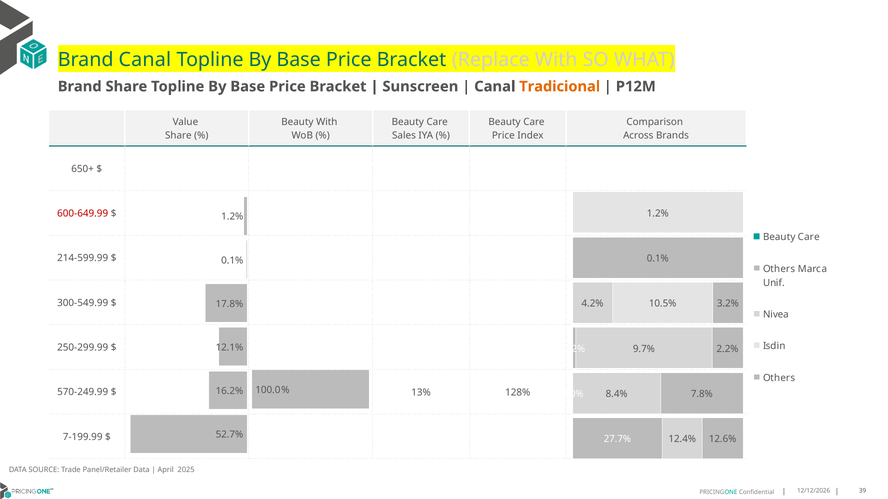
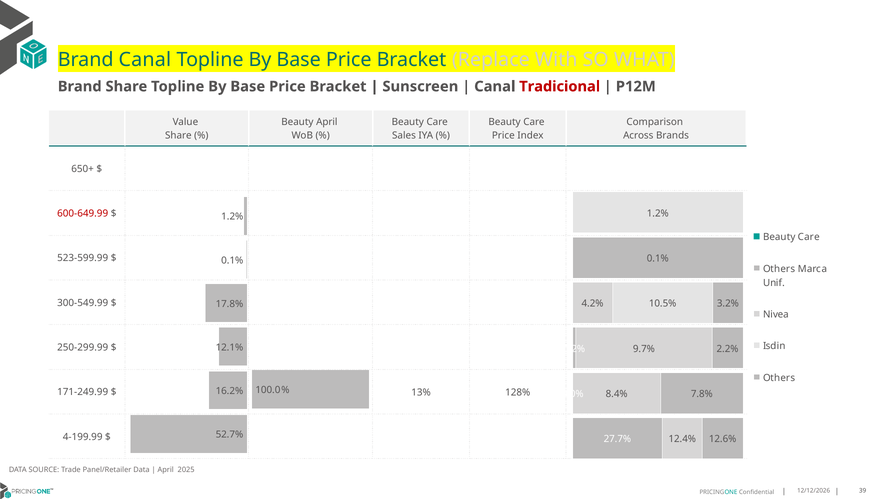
Tradicional colour: orange -> red (560, 87)
Beauty With: With -> April (327, 122)
214-599.99: 214-599.99 -> 523-599.99 (83, 258)
570-249.99: 570-249.99 -> 171-249.99 (83, 393)
7-199.99: 7-199.99 -> 4-199.99 (83, 437)
